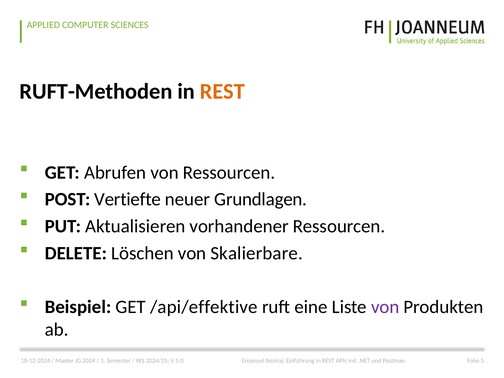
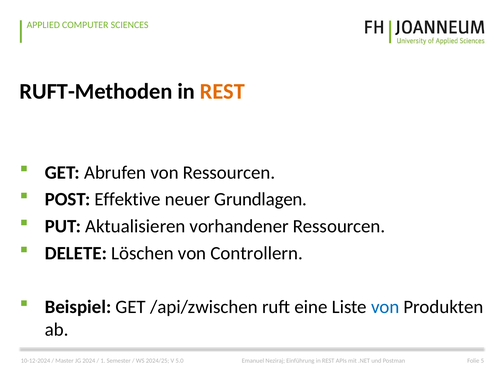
Vertiefte: Vertiefte -> Effektive (128, 199)
Skalierbare: Skalierbare -> Controllern (257, 253)
/api/effektive: /api/effektive -> /api/zwischen (204, 307)
von colour: purple -> blue (385, 307)
